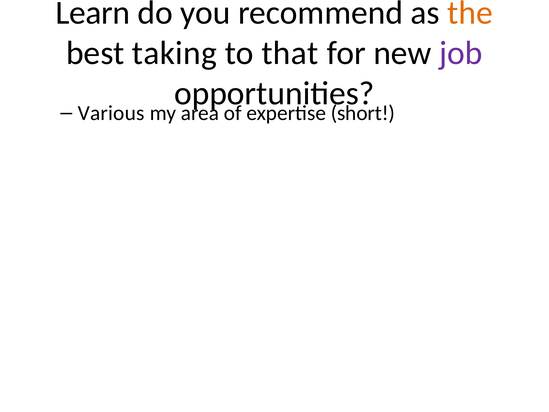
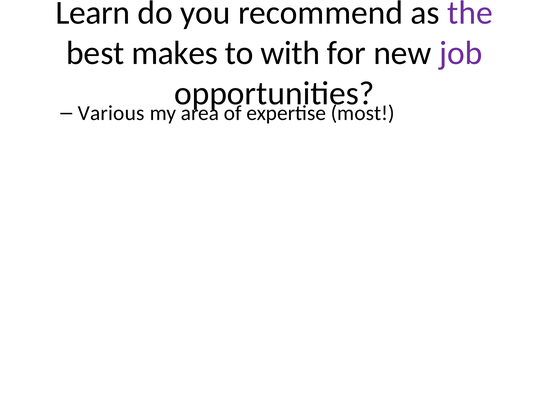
the colour: orange -> purple (470, 13)
taking: taking -> makes (175, 53)
that: that -> with (290, 53)
short: short -> most (363, 113)
